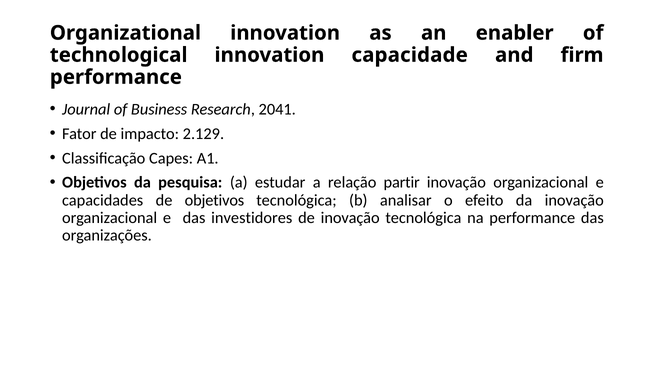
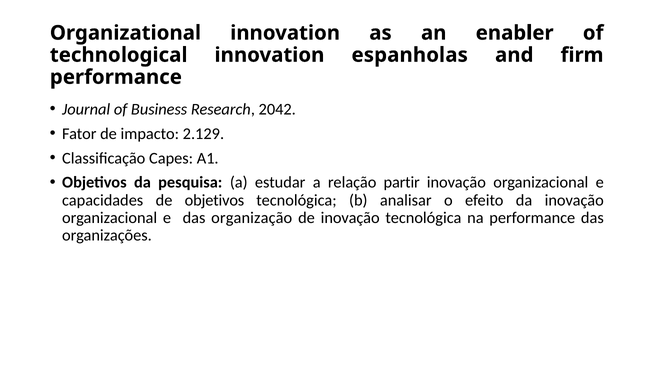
capacidade: capacidade -> espanholas (410, 55)
2041: 2041 -> 2042 (277, 109)
investidores: investidores -> organização (252, 218)
